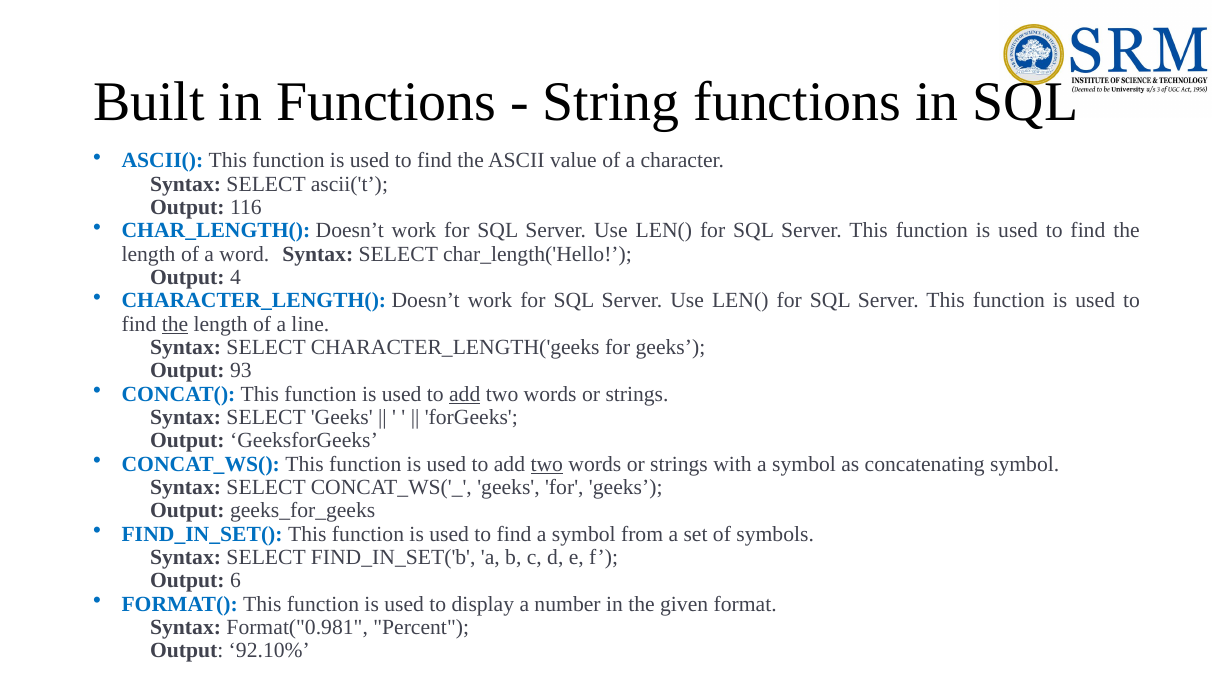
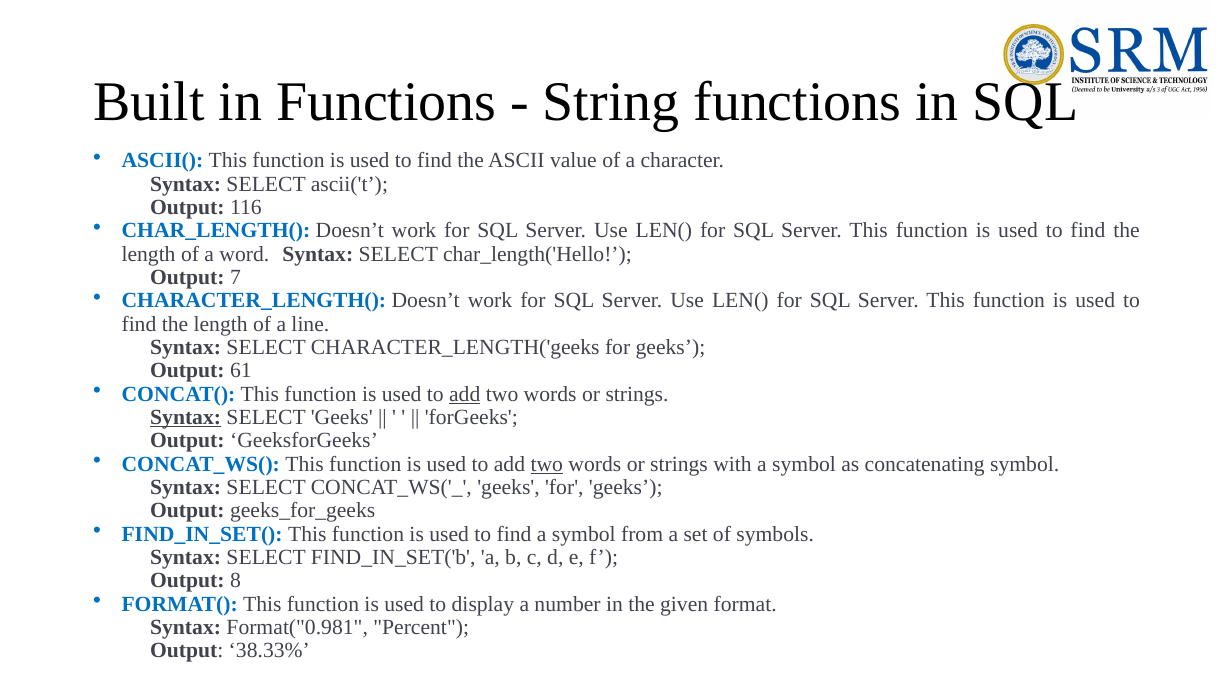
4: 4 -> 7 (235, 278)
the underline: present -> none (175, 324)
93: 93 -> 61 (241, 371)
Syntax underline: none -> present (186, 418)
6: 6 -> 8 (235, 581)
92.10%: 92.10% -> 38.33% (269, 651)
